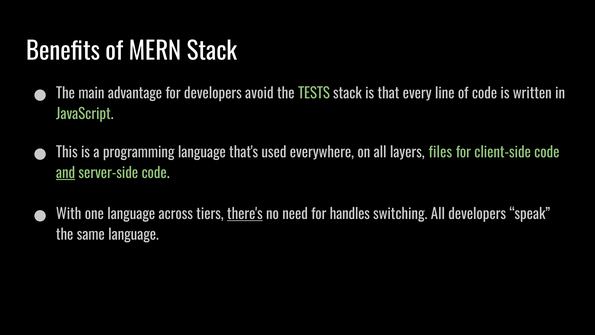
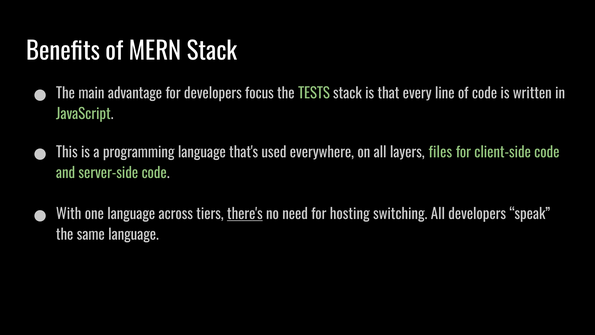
avoid: avoid -> focus (259, 94)
and underline: present -> none (66, 173)
handles: handles -> hosting (350, 214)
